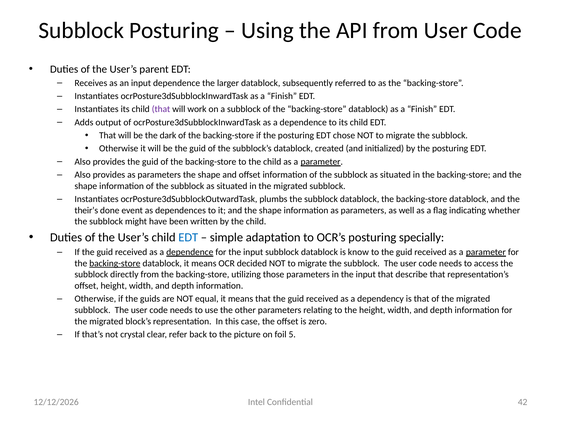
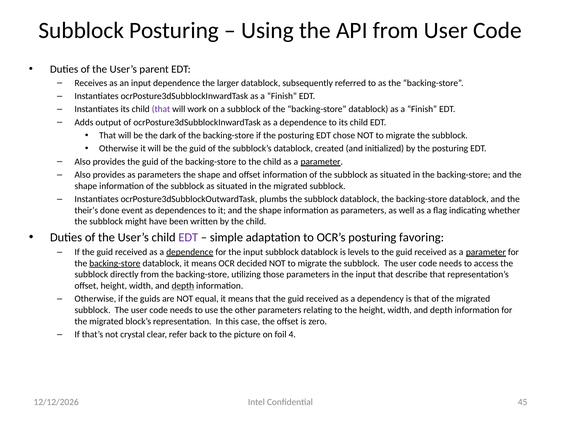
EDT colour: blue -> purple (188, 237)
specially: specially -> favoring (422, 237)
know: know -> levels (358, 252)
depth underline: none -> present (183, 286)
5: 5 -> 4 (292, 334)
42: 42 -> 45 (523, 402)
